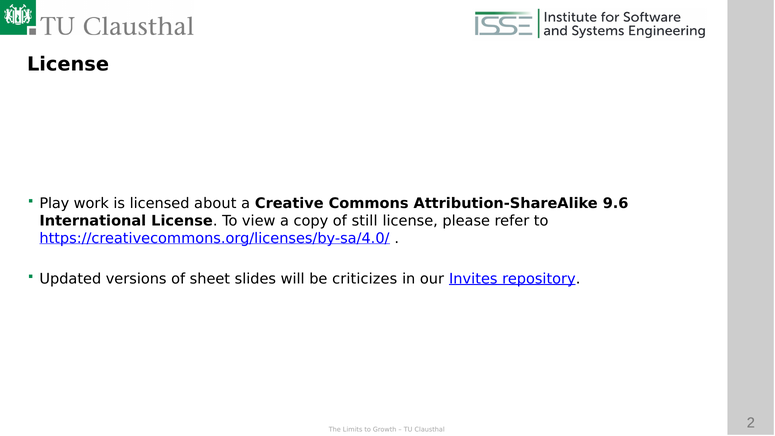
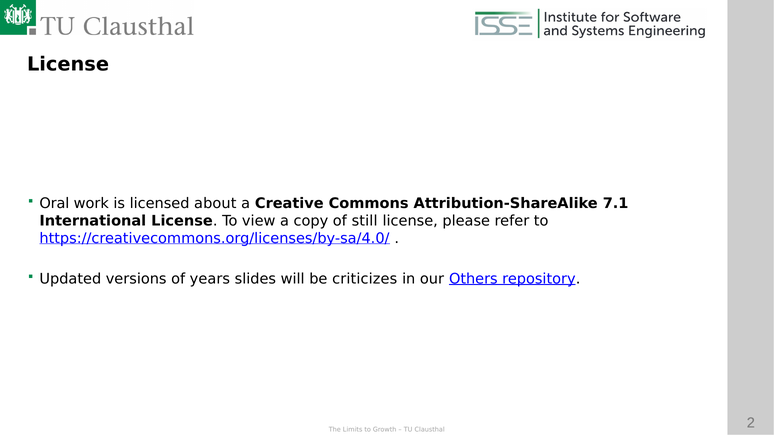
Play: Play -> Oral (54, 203)
9.6: 9.6 -> 7.1 (616, 203)
sheet: sheet -> years (210, 279)
Invites: Invites -> Others (473, 279)
